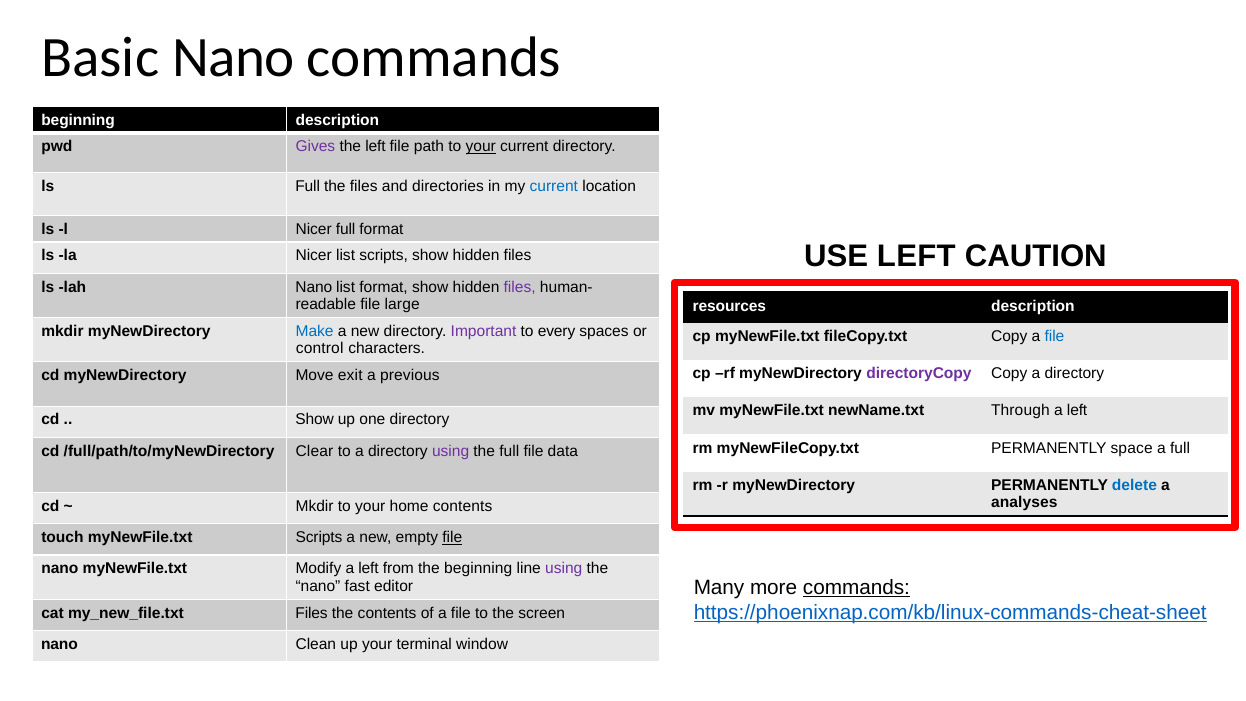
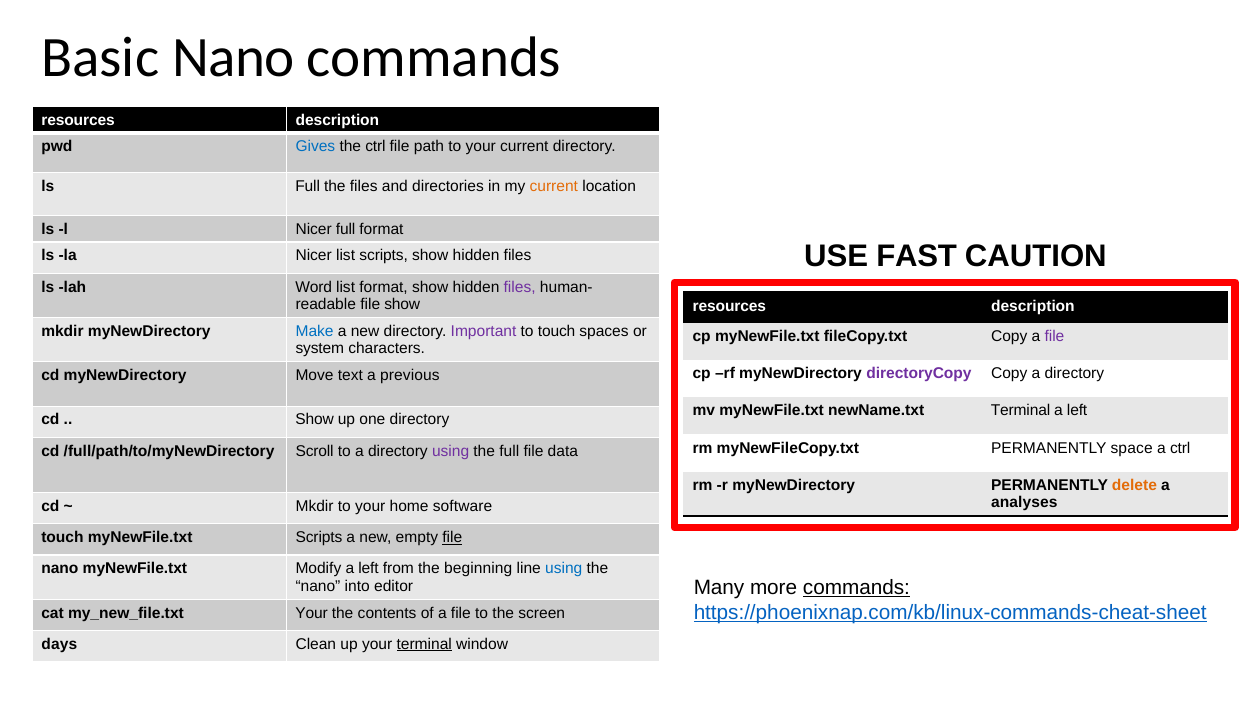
beginning: beginning -> resources (78, 120)
Gives colour: purple -> blue (315, 147)
the left: left -> ctrl (375, 147)
your underline: present -> none (481, 147)
current colour: blue -> orange (554, 186)
USE LEFT: LEFT -> FAST (917, 256)
lah Nano: Nano -> Word (314, 287)
file large: large -> show (402, 304)
to every: every -> touch (557, 331)
file colour: blue -> purple (1054, 336)
control: control -> system (320, 349)
exit: exit -> text (350, 376)
newName.txt Through: Through -> Terminal (1021, 411)
a full: full -> ctrl (1180, 448)
Clear: Clear -> Scroll (315, 451)
delete colour: blue -> orange (1134, 485)
home contents: contents -> software (463, 506)
using colour: purple -> blue (564, 569)
fast: fast -> into (357, 586)
Files: Files -> Your (312, 613)
nano: nano -> days (59, 644)
terminal underline: none -> present (424, 644)
